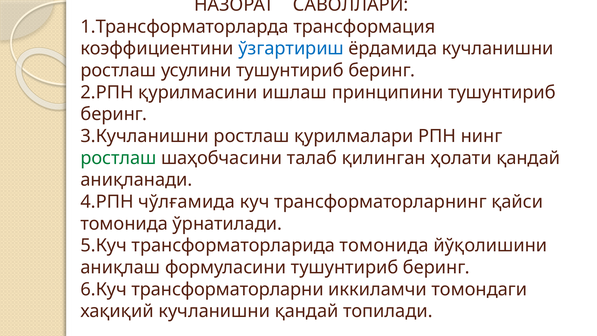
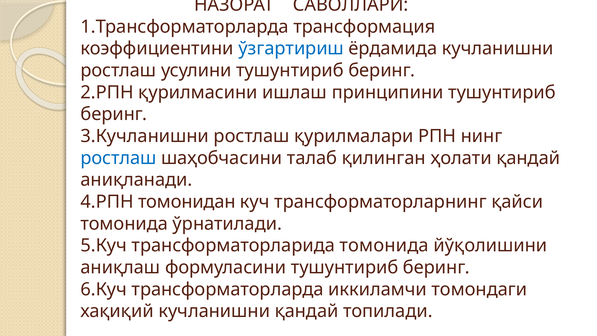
ростлаш colour: green -> blue (118, 158)
чўлғамида: чўлғамида -> томонидан (187, 202)
трансформаторларни: трансформаторларни -> трансформаторларда (228, 289)
